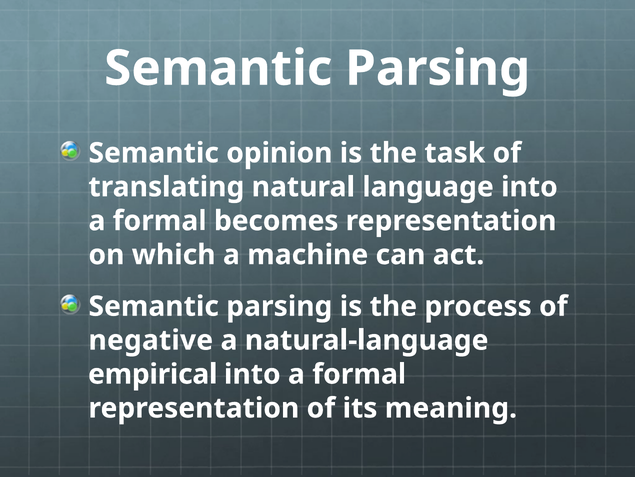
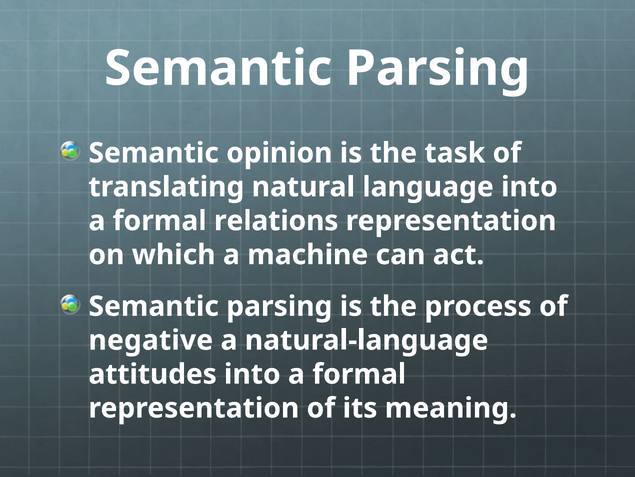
becomes: becomes -> relations (276, 221)
empirical: empirical -> attitudes (153, 374)
